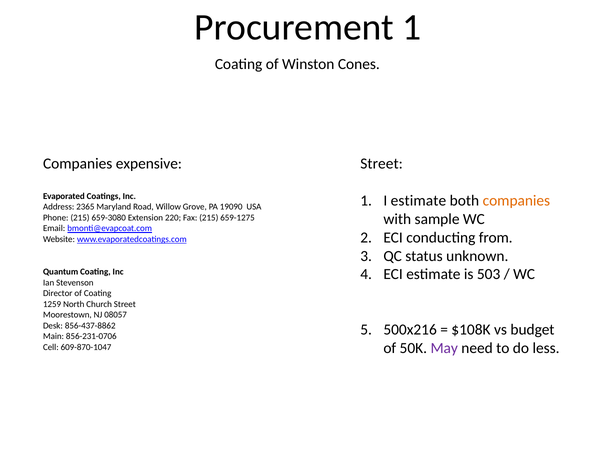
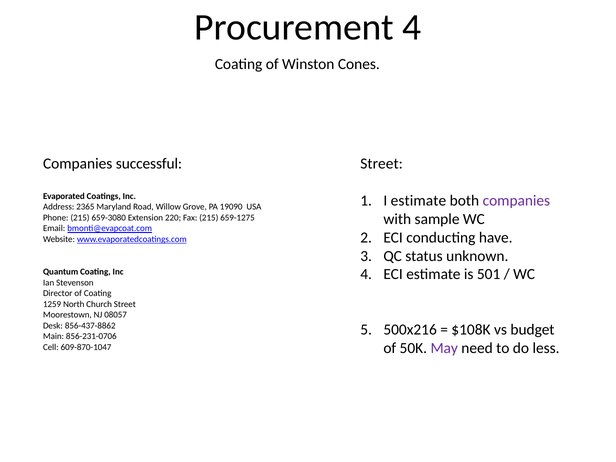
Procurement 1: 1 -> 4 (412, 27)
expensive: expensive -> successful (149, 164)
companies colour: orange -> purple (516, 200)
from: from -> have (496, 237)
503: 503 -> 501 (489, 274)
